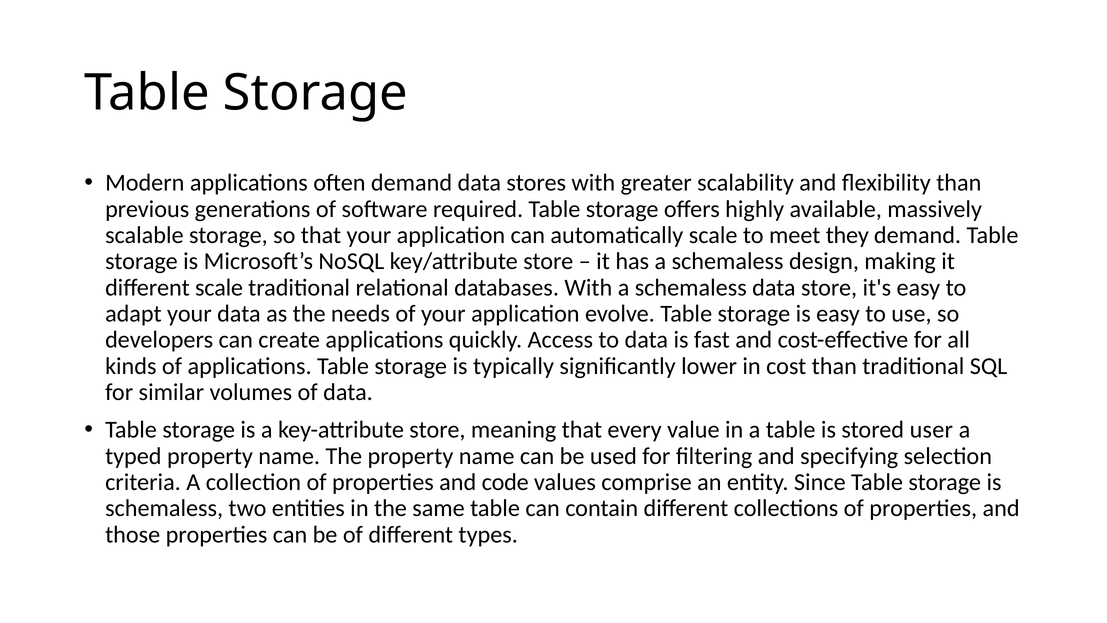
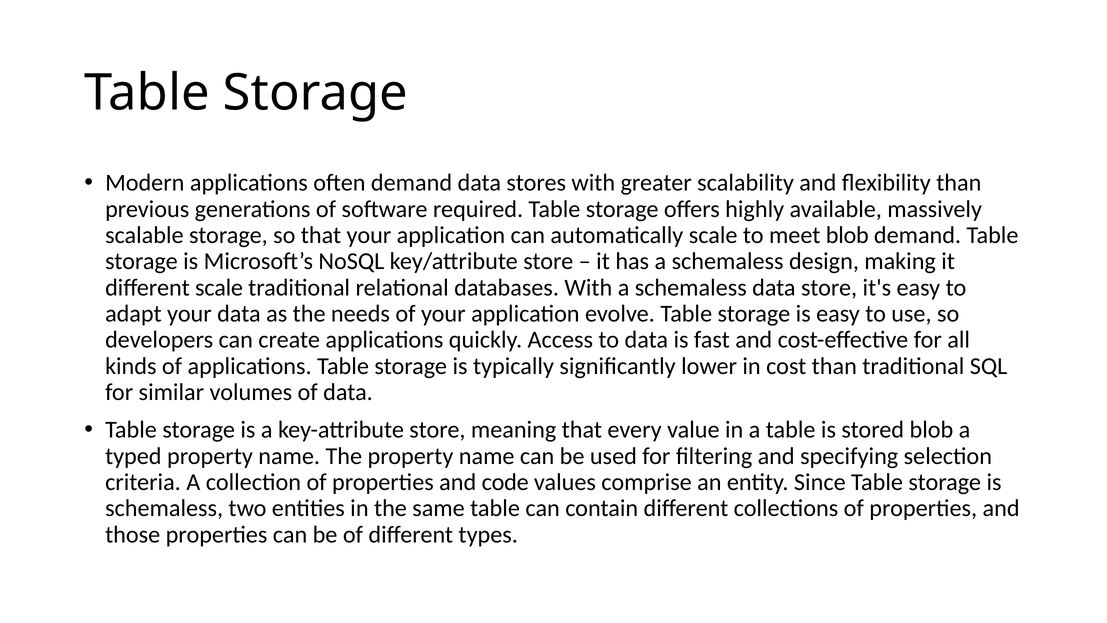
meet they: they -> blob (847, 235)
stored user: user -> blob (931, 430)
